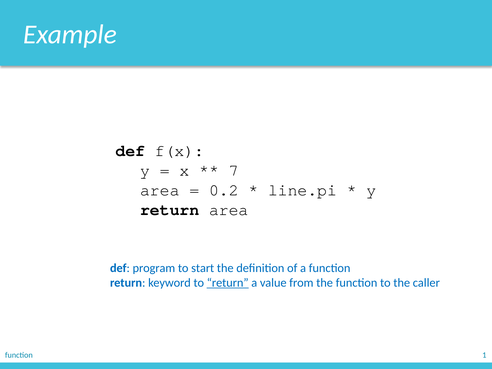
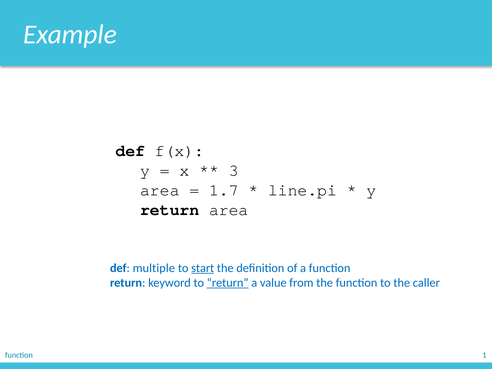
7: 7 -> 3 (234, 170)
0.2: 0.2 -> 1.7 (224, 190)
program: program -> multiple (154, 268)
start underline: none -> present (203, 268)
